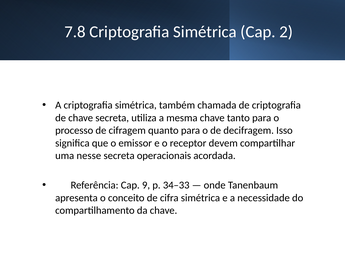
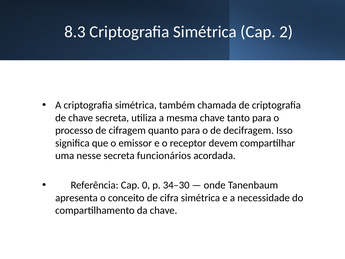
7.8: 7.8 -> 8.3 (75, 32)
operacionais: operacionais -> funcionários (164, 156)
9: 9 -> 0 (146, 185)
34–33: 34–33 -> 34–30 (176, 185)
